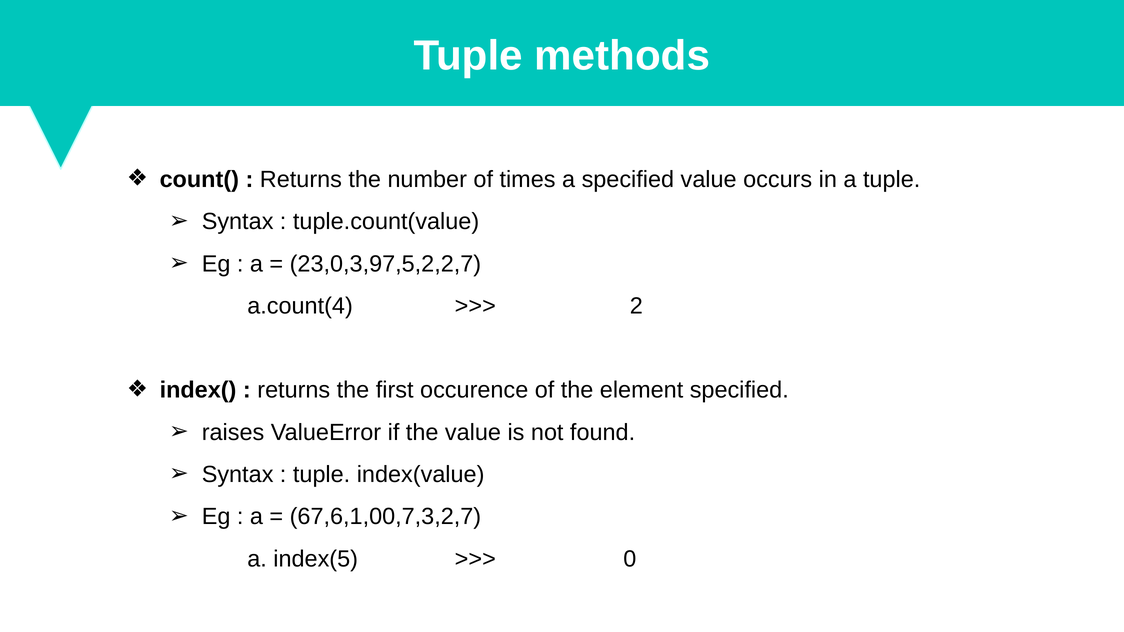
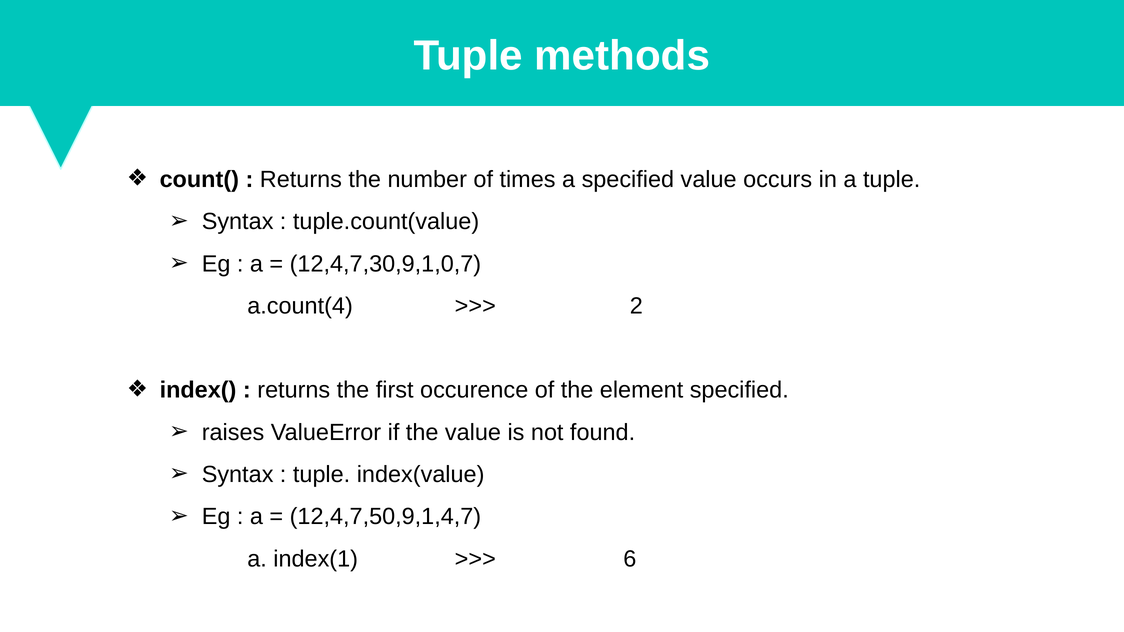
23,0,3,97,5,2,2,7: 23,0,3,97,5,2,2,7 -> 12,4,7,30,9,1,0,7 (385, 264)
67,6,1,00,7,3,2,7: 67,6,1,00,7,3,2,7 -> 12,4,7,50,9,1,4,7 (385, 517)
index(5: index(5 -> index(1 (316, 559)
0: 0 -> 6 (630, 559)
